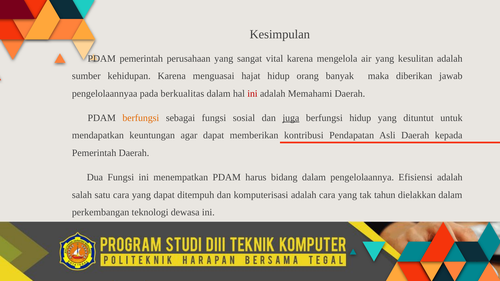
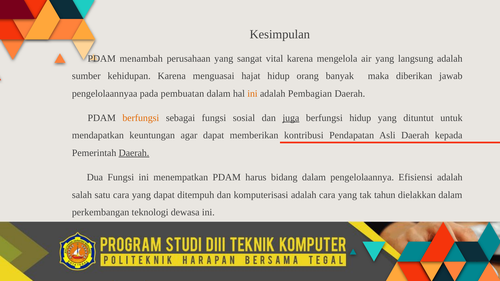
PDAM pemerintah: pemerintah -> menambah (141, 59)
kesulitan: kesulitan -> langsung (416, 59)
berkualitas: berkualitas -> pembuatan (182, 94)
ini colour: red -> orange (252, 94)
Memahami: Memahami -> Pembagian (310, 94)
Daerah underline: none -> present (134, 153)
